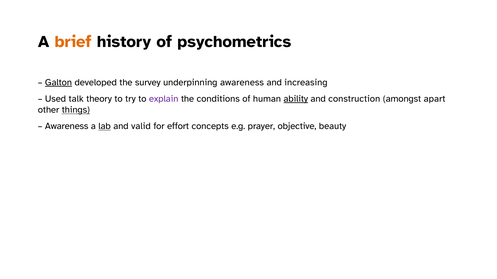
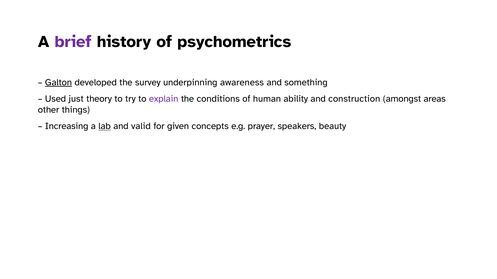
brief colour: orange -> purple (73, 42)
increasing: increasing -> something (306, 83)
talk: talk -> just (76, 99)
ability underline: present -> none (296, 99)
apart: apart -> areas (435, 99)
things underline: present -> none (76, 110)
Awareness: Awareness -> Increasing (67, 126)
effort: effort -> given (178, 126)
objective: objective -> speakers (297, 126)
